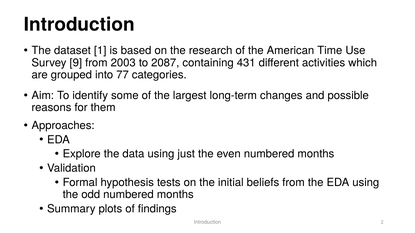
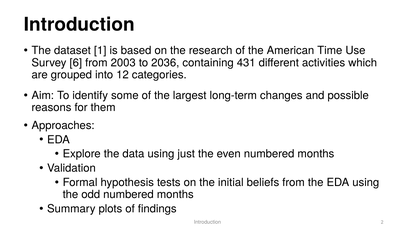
9: 9 -> 6 (76, 63)
2087: 2087 -> 2036 (165, 63)
77: 77 -> 12 (123, 75)
